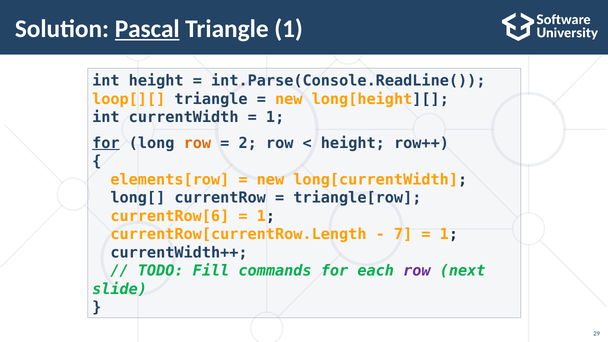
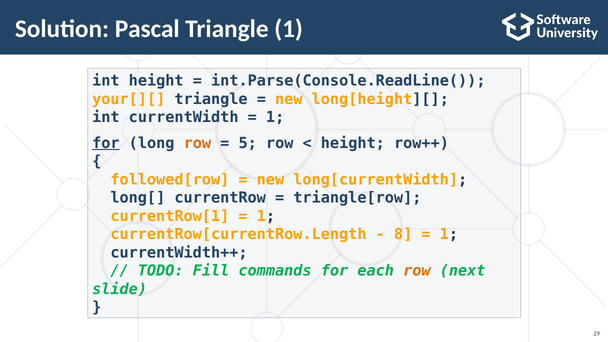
Pascal underline: present -> none (147, 29)
loop[][: loop[][ -> your[][ (129, 99)
2: 2 -> 5 (248, 143)
elements[row: elements[row -> followed[row (170, 180)
currentRow[6: currentRow[6 -> currentRow[1 (170, 216)
7: 7 -> 8 (403, 234)
row colour: purple -> orange (417, 271)
